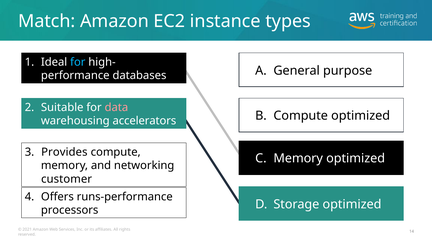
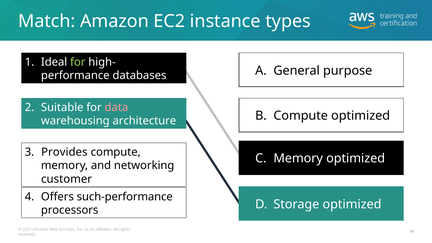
for colour: light blue -> light green (78, 62)
accelerators: accelerators -> architecture (144, 121)
runs-performance: runs-performance -> such-performance (125, 197)
